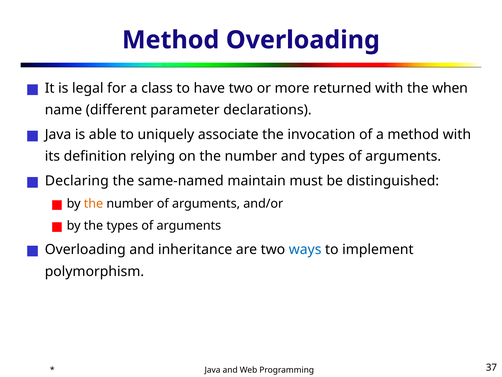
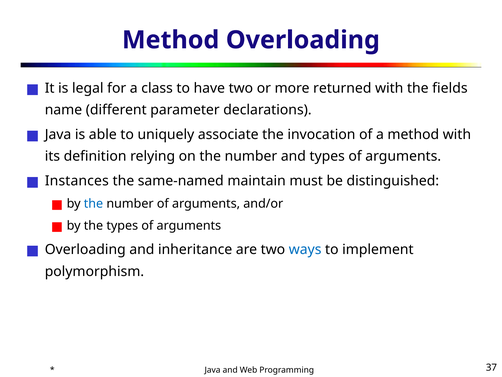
when: when -> fields (450, 88)
Declaring: Declaring -> Instances (77, 181)
the colour: orange -> blue (93, 203)
